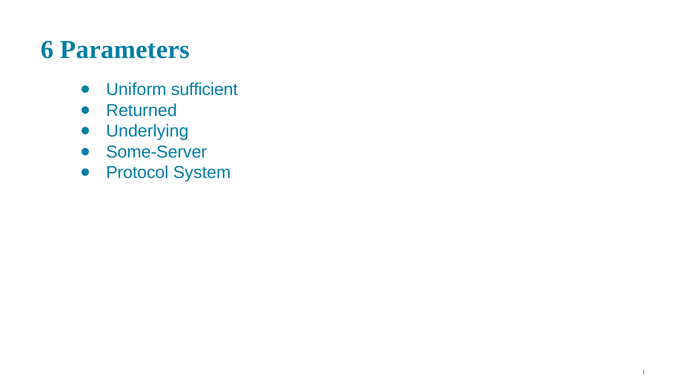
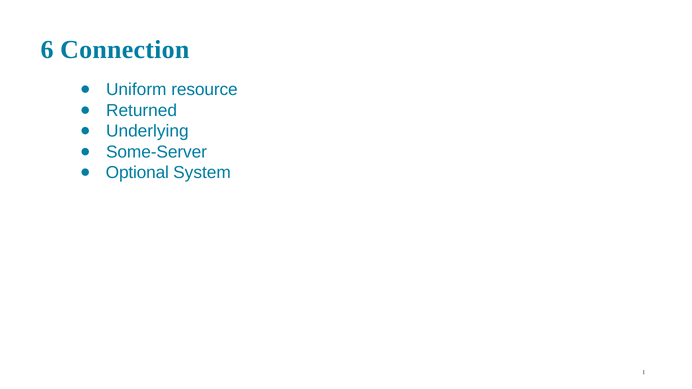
Parameters: Parameters -> Connection (125, 50)
sufficient: sufficient -> resource (204, 90)
Protocol: Protocol -> Optional (137, 173)
